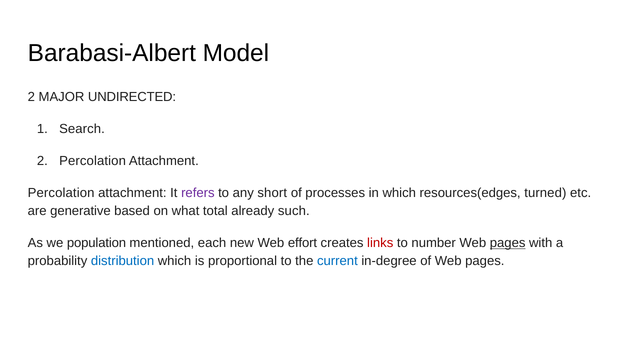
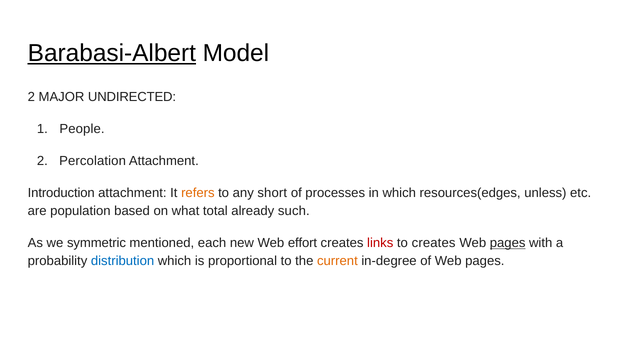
Barabasi-Albert underline: none -> present (112, 53)
Search: Search -> People (82, 129)
Percolation: Percolation -> Introduction (61, 193)
refers colour: purple -> orange (198, 193)
turned: turned -> unless (545, 193)
generative: generative -> population (80, 211)
population: population -> symmetric (96, 243)
to number: number -> creates (434, 243)
current colour: blue -> orange (337, 261)
